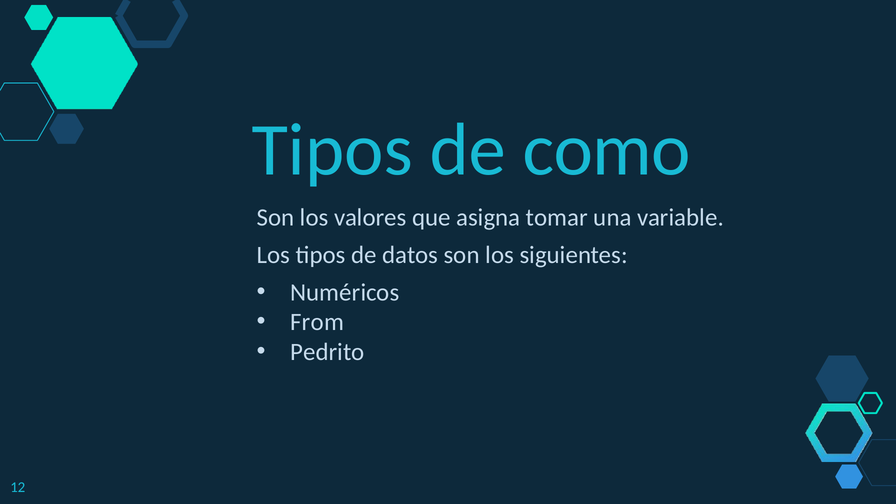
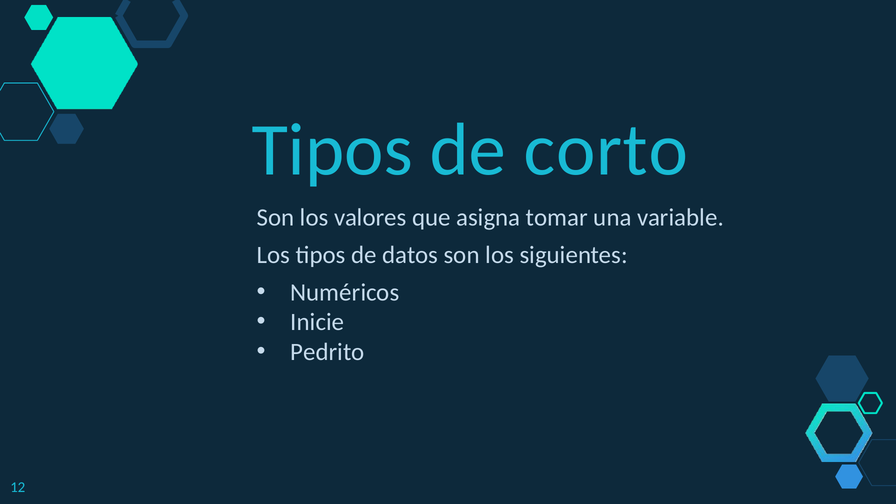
como: como -> corto (606, 150)
From: From -> Inicie (317, 322)
